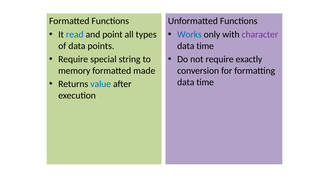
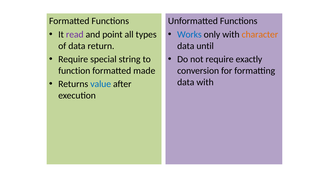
read colour: blue -> purple (75, 34)
character colour: purple -> orange (260, 34)
points: points -> return (101, 46)
time: time -> until (205, 46)
memory: memory -> function (74, 71)
time: time -> with (205, 82)
